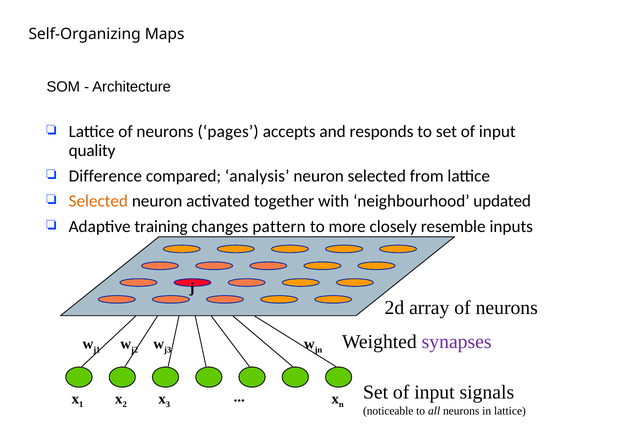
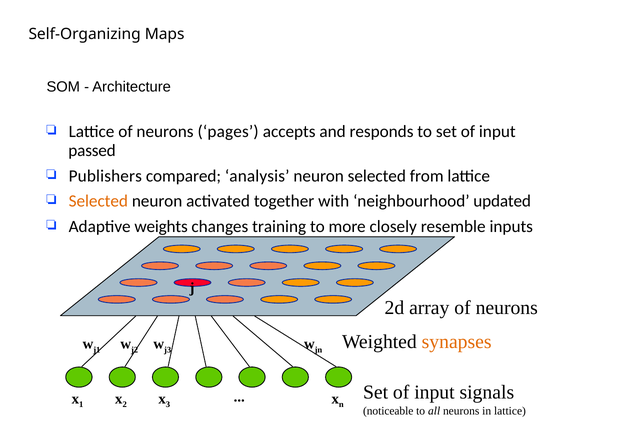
quality: quality -> passed (92, 151)
Difference: Difference -> Publishers (105, 176)
training: training -> weights (161, 227)
pattern: pattern -> training (279, 227)
synapses colour: purple -> orange (457, 342)
